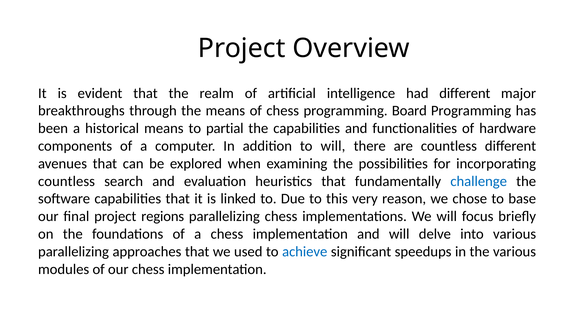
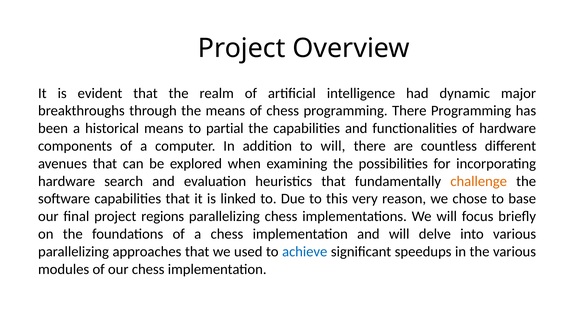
had different: different -> dynamic (465, 93)
programming Board: Board -> There (409, 111)
countless: countless -> hardware (67, 181)
challenge colour: blue -> orange (479, 181)
